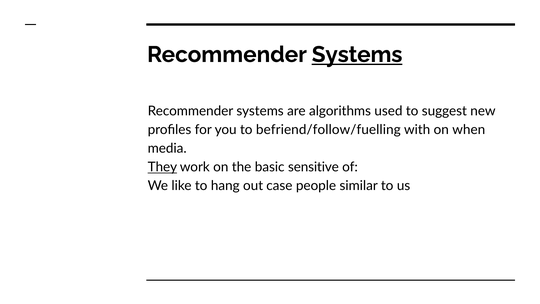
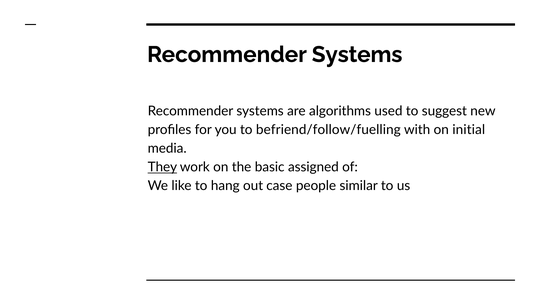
Systems underline: present -> none (357, 54)
when: when -> initial (469, 130)
sensitive: sensitive -> assigned (313, 167)
